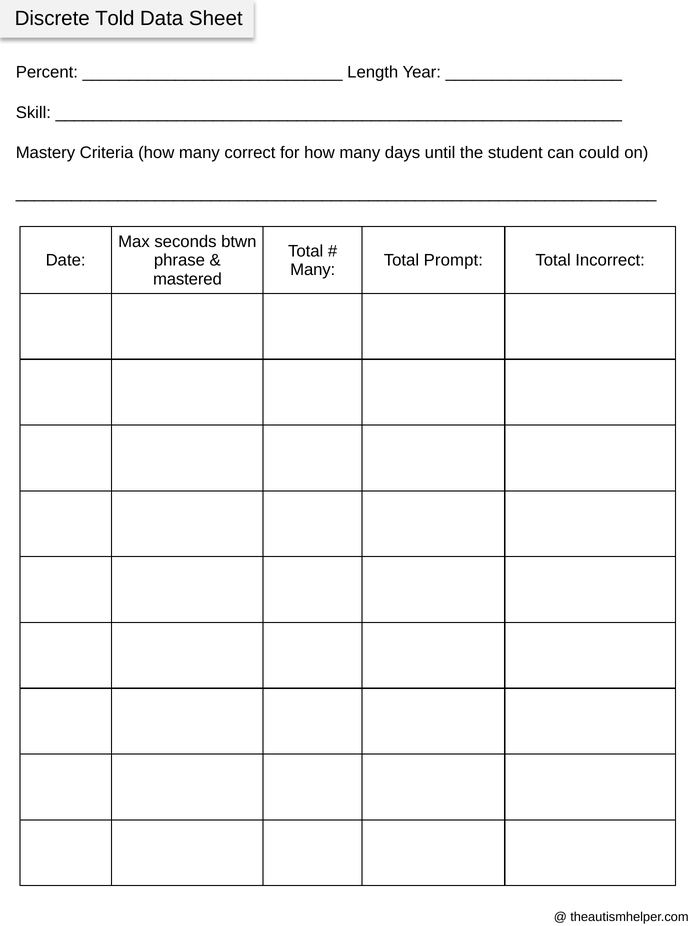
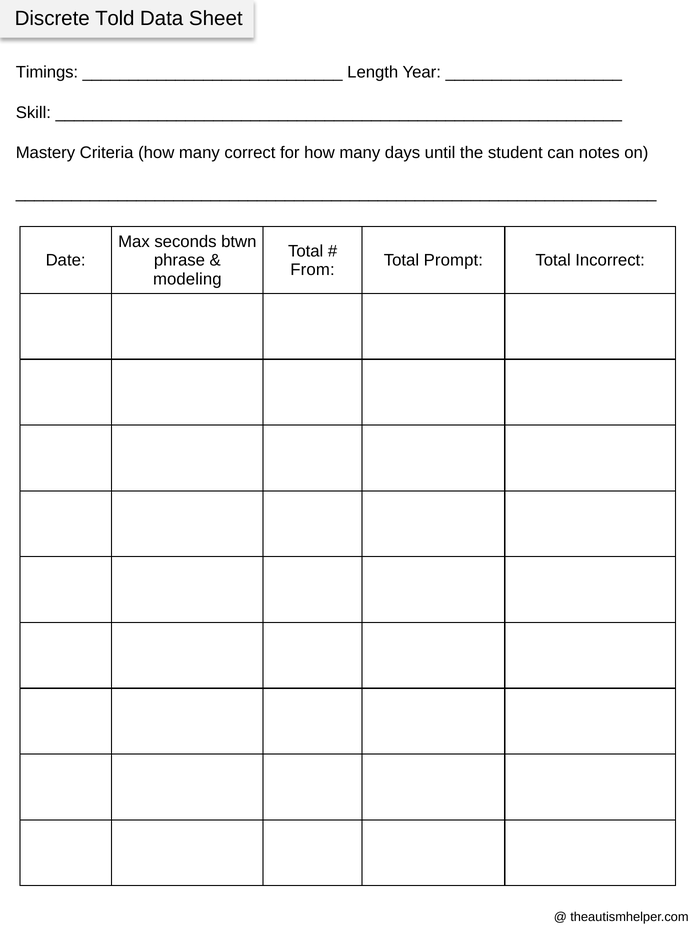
Percent: Percent -> Timings (47, 72)
could: could -> notes (599, 153)
Many: Many -> From (313, 270)
mastered: mastered -> modeling (187, 279)
